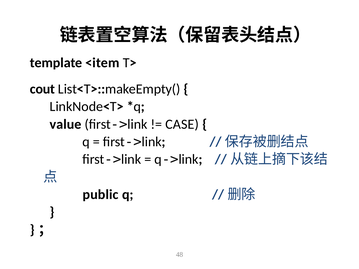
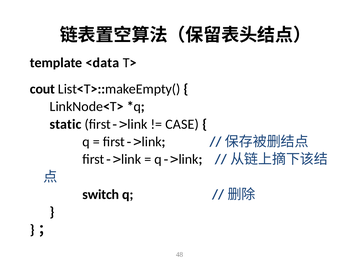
<item: <item -> <data (102, 63)
value: value -> static (66, 124)
public: public -> switch (101, 195)
